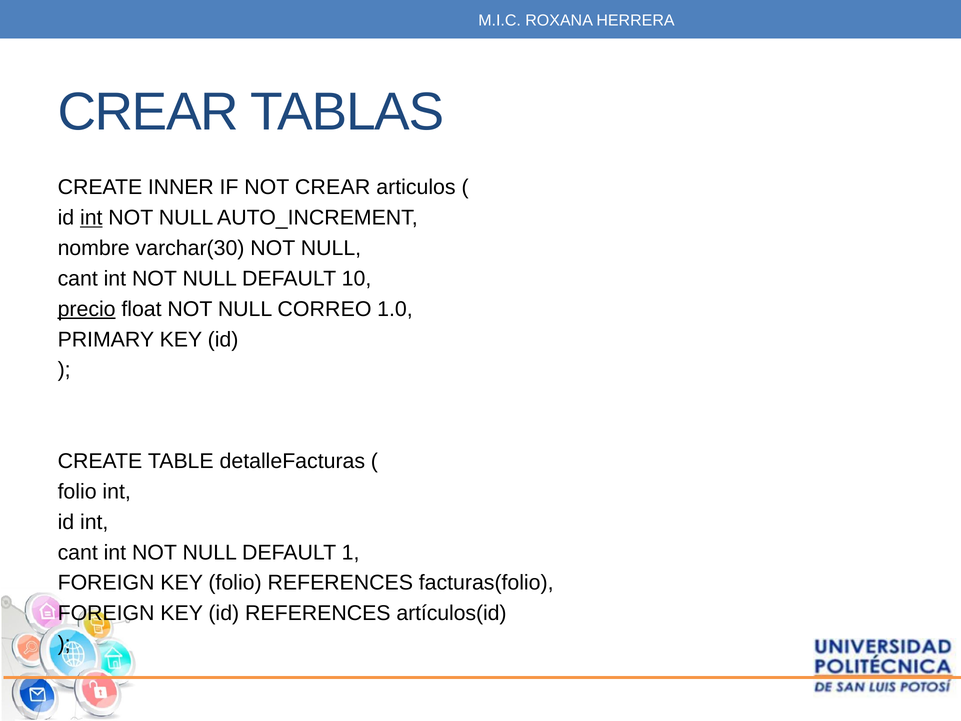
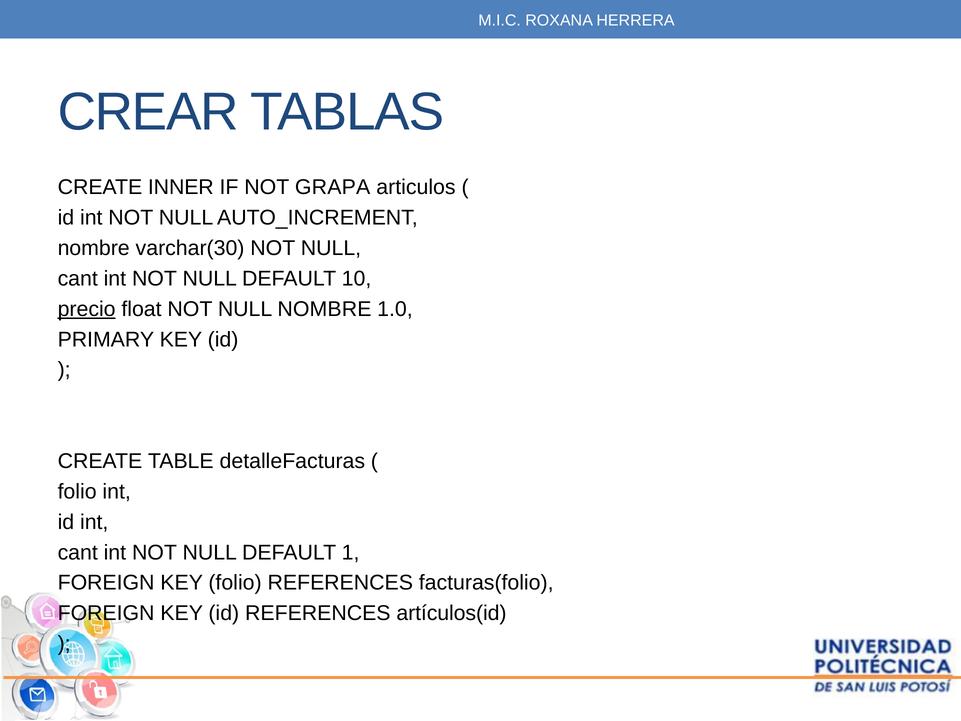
NOT CREAR: CREAR -> GRAPA (333, 187)
int underline: present -> none (91, 218)
NULL CORREO: CORREO -> NOMBRE (324, 309)
